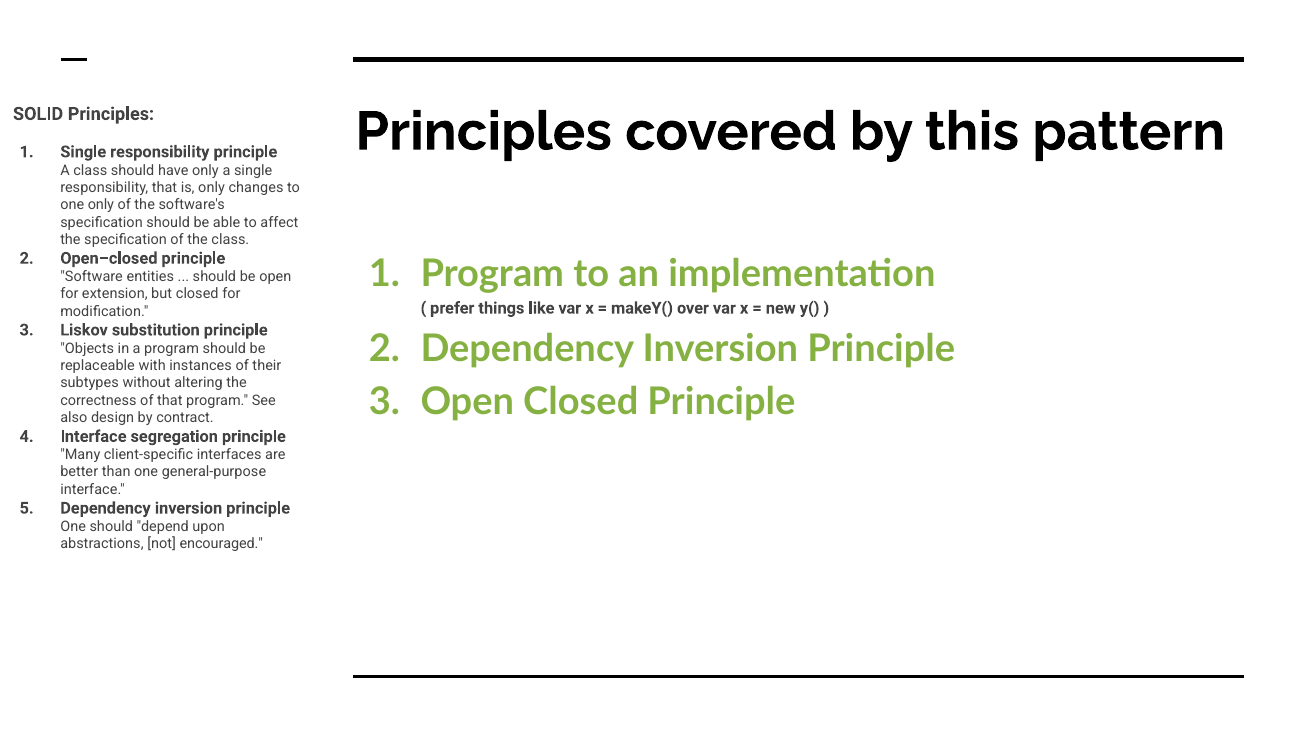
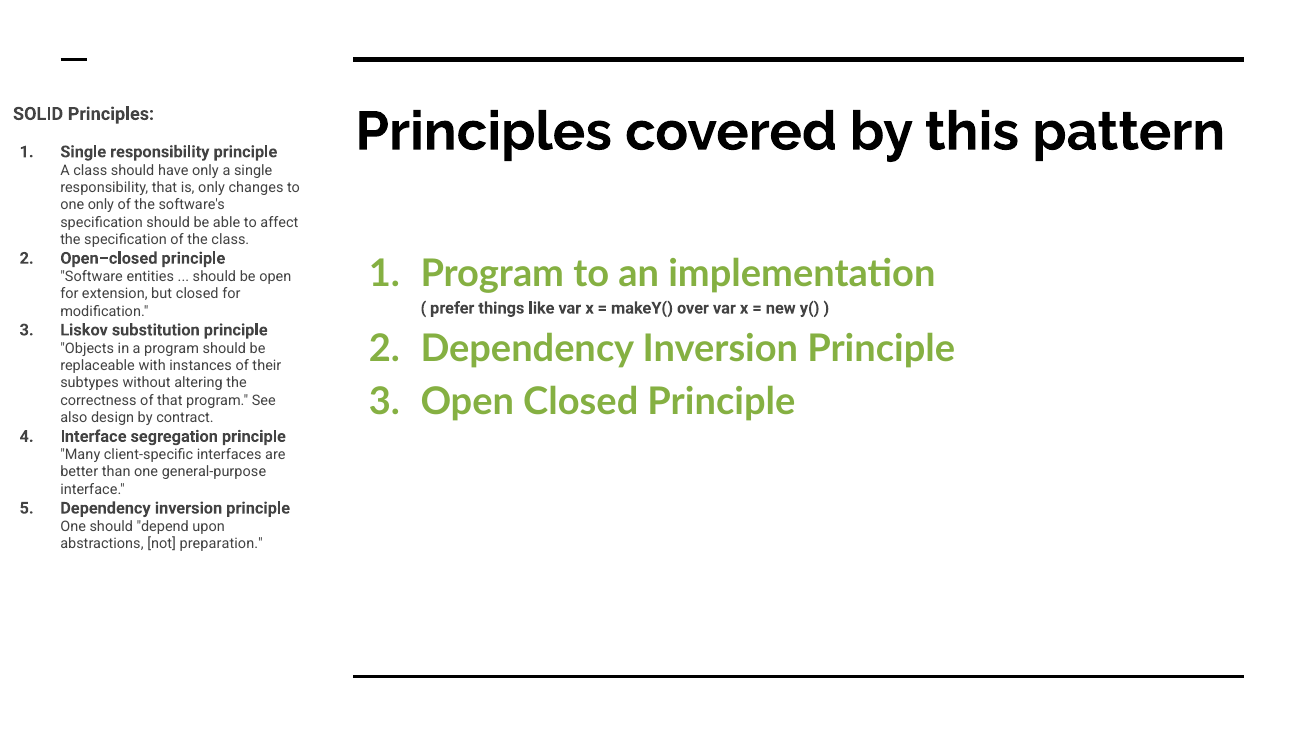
encouraged: encouraged -> preparation (221, 544)
